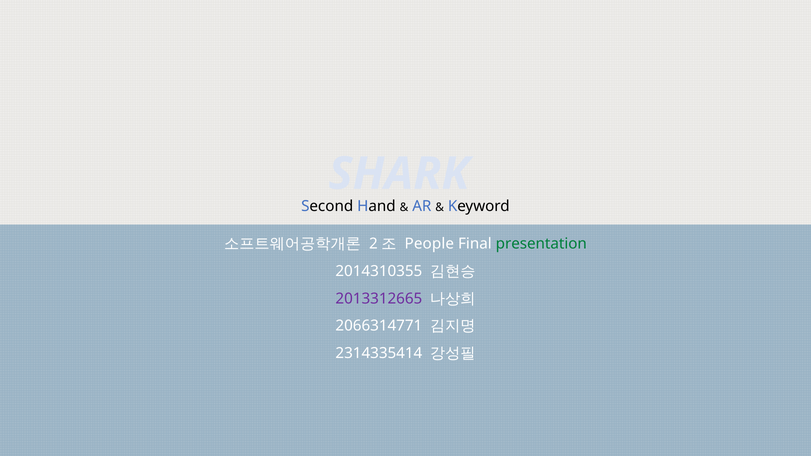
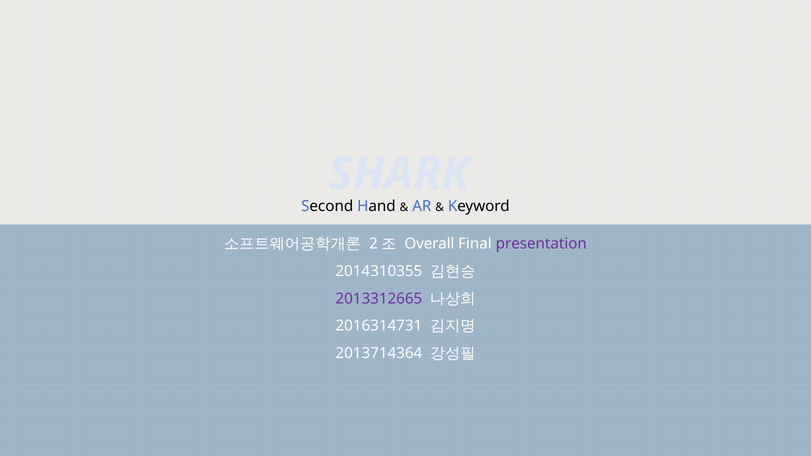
People: People -> Overall (429, 244)
presentation colour: green -> purple (541, 244)
2066314771: 2066314771 -> 2016314731 (379, 326)
2314335414: 2314335414 -> 2013714364 (379, 353)
